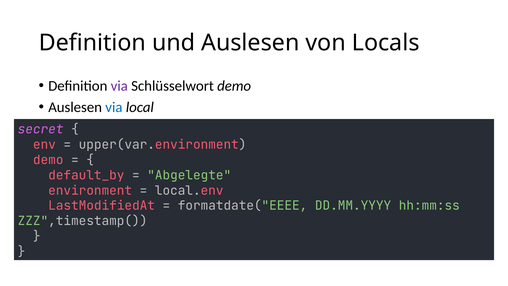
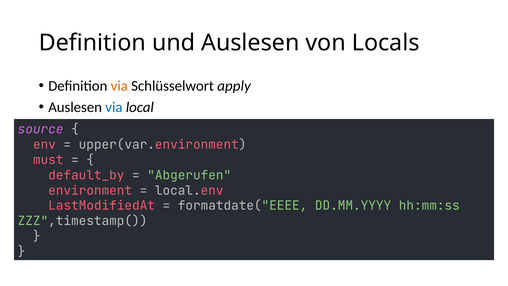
via colour: purple -> orange (119, 86)
Schlüsselwort demo: demo -> apply (234, 86)
secret: secret -> source (41, 129)
demo: demo -> must (48, 160)
Abgelegte: Abgelegte -> Abgerufen (189, 175)
